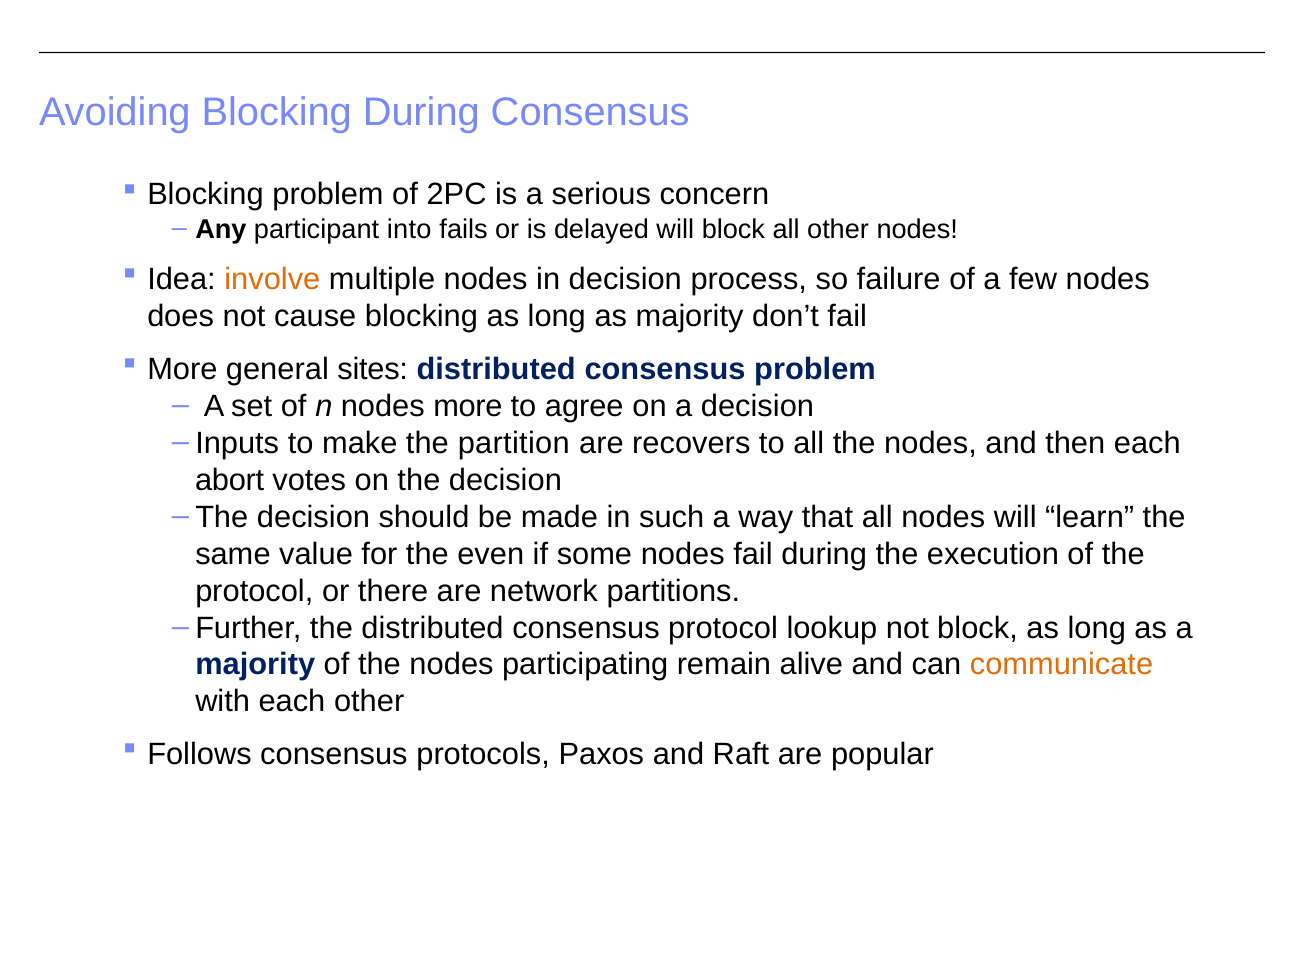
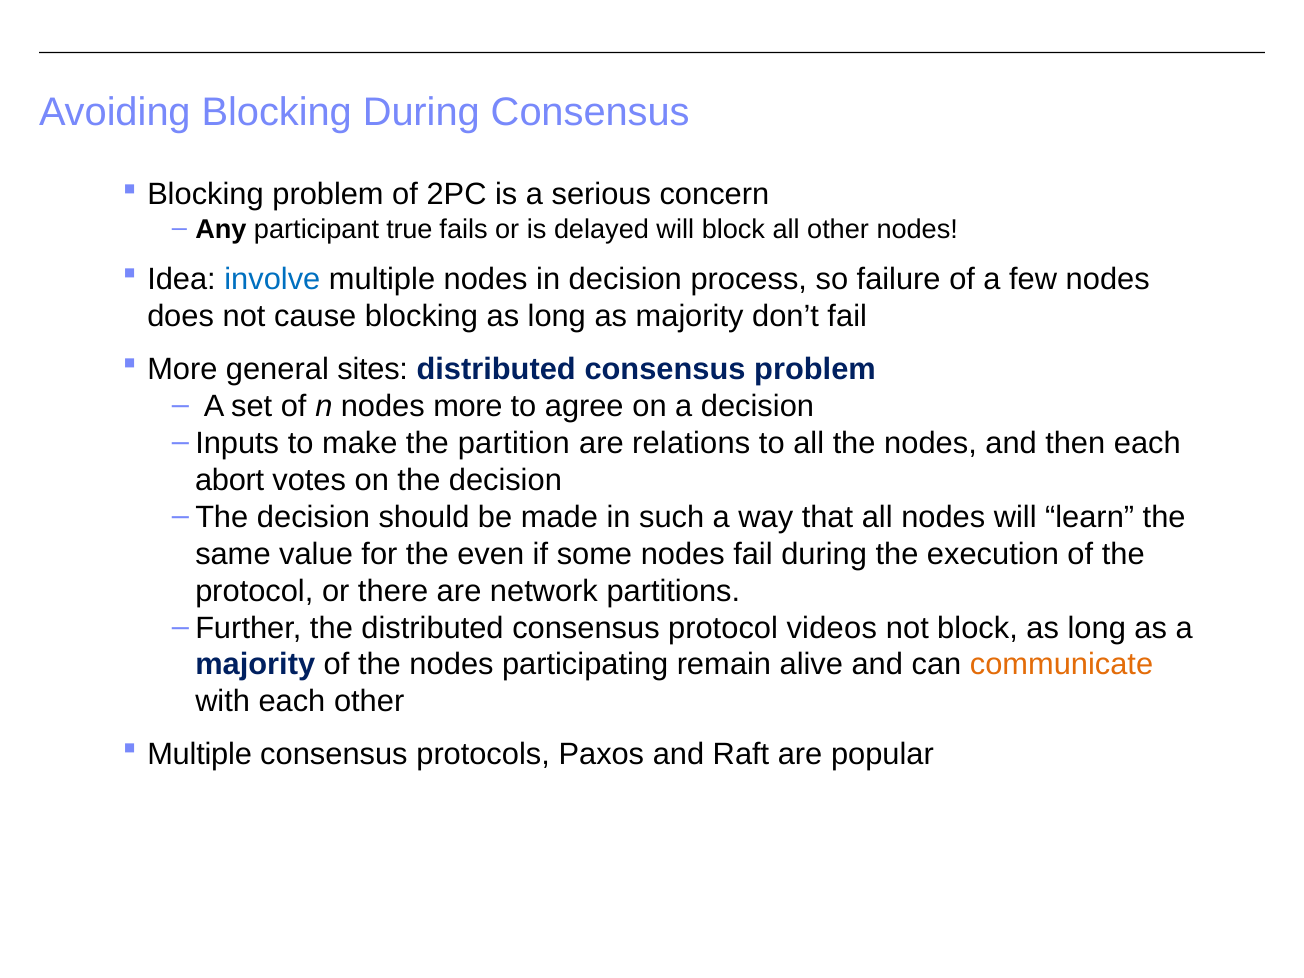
into: into -> true (409, 229)
involve colour: orange -> blue (272, 280)
recovers: recovers -> relations (691, 443)
lookup: lookup -> videos (832, 628)
Follows: Follows -> Multiple (200, 754)
